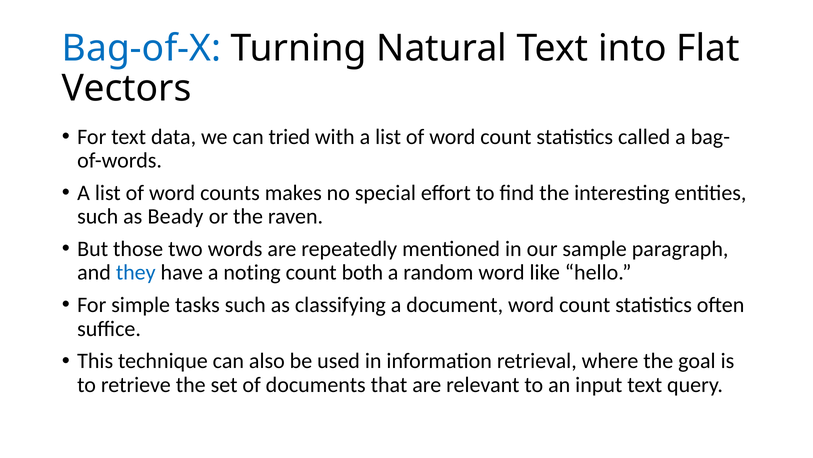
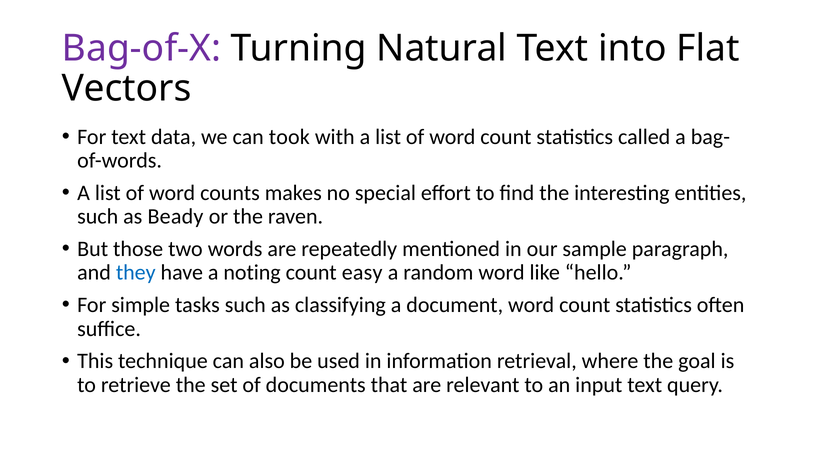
Bag-of-X colour: blue -> purple (142, 48)
tried: tried -> took (289, 137)
both: both -> easy (362, 272)
